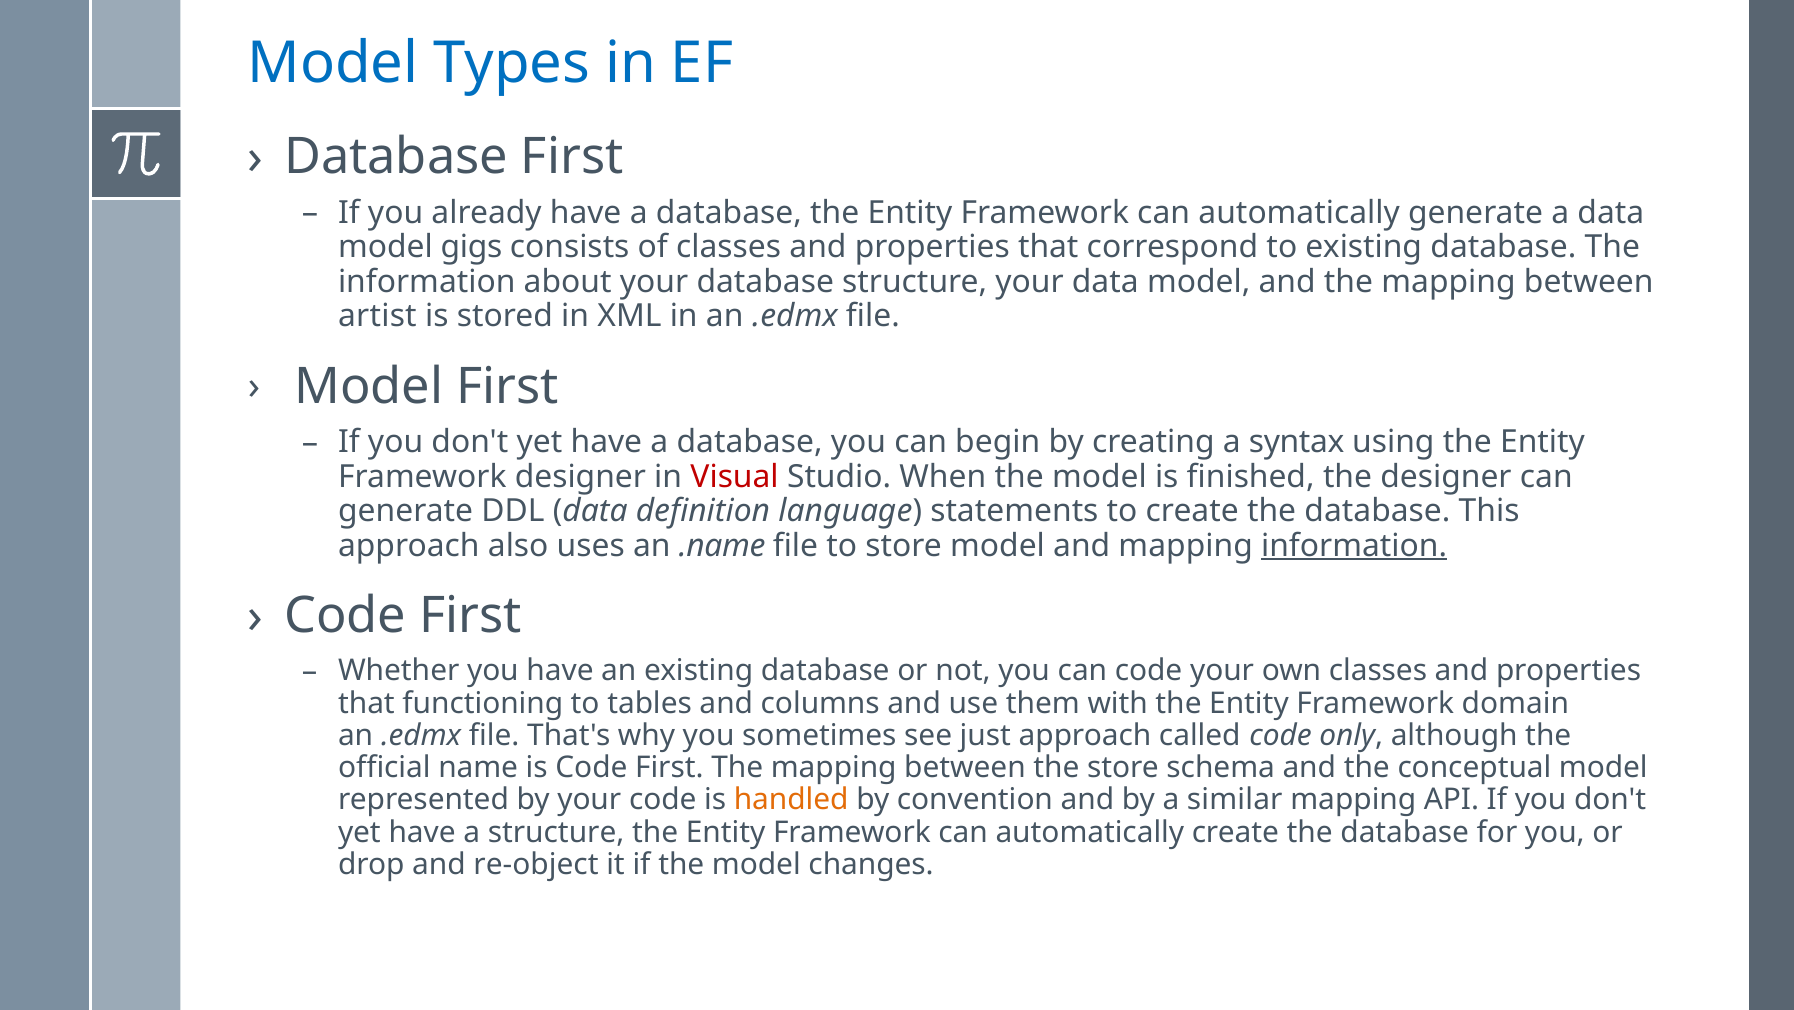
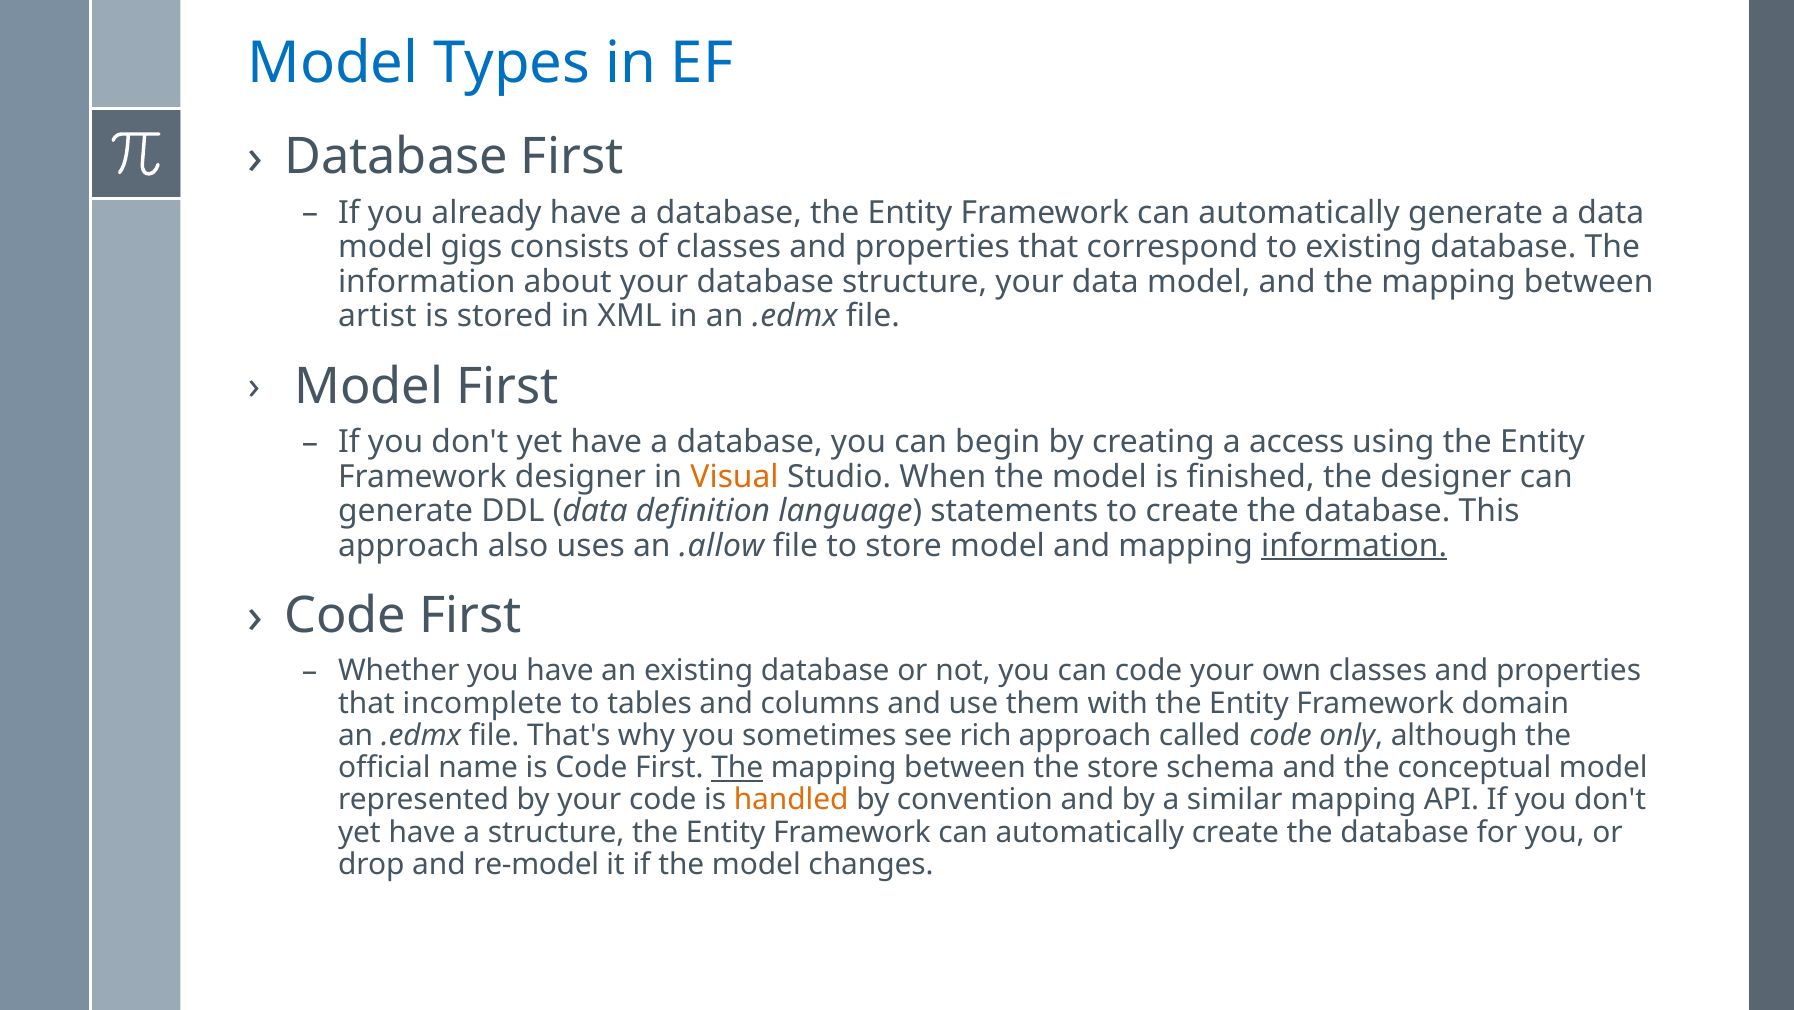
syntax: syntax -> access (1297, 442)
Visual colour: red -> orange (735, 477)
.name: .name -> .allow (722, 545)
functioning: functioning -> incomplete (483, 703)
just: just -> rich (986, 735)
The underline: none -> present (737, 767)
re-object: re-object -> re-model (536, 864)
